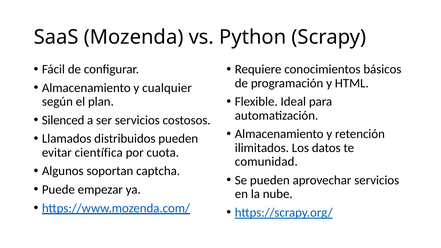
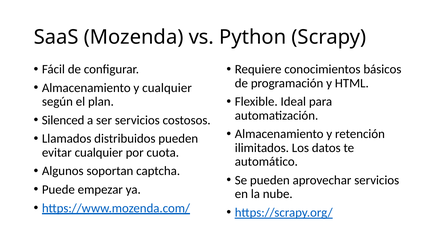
evitar científica: científica -> cualquier (99, 153)
comunidad: comunidad -> automático (266, 162)
